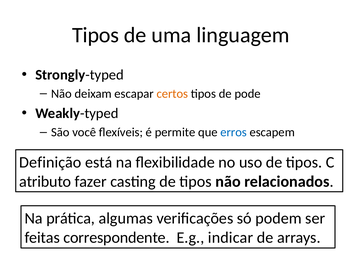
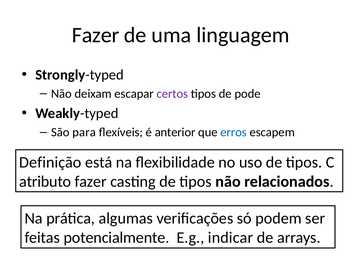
Tipos: Tipos -> Fazer (96, 35)
certos colour: orange -> purple (172, 94)
você: você -> para (84, 133)
permite: permite -> anterior (175, 133)
correspondente: correspondente -> potencialmente (116, 238)
